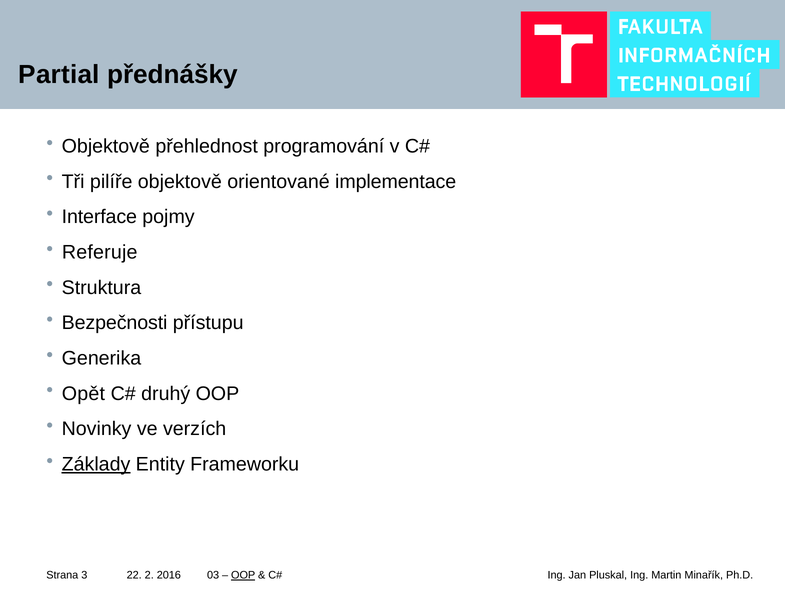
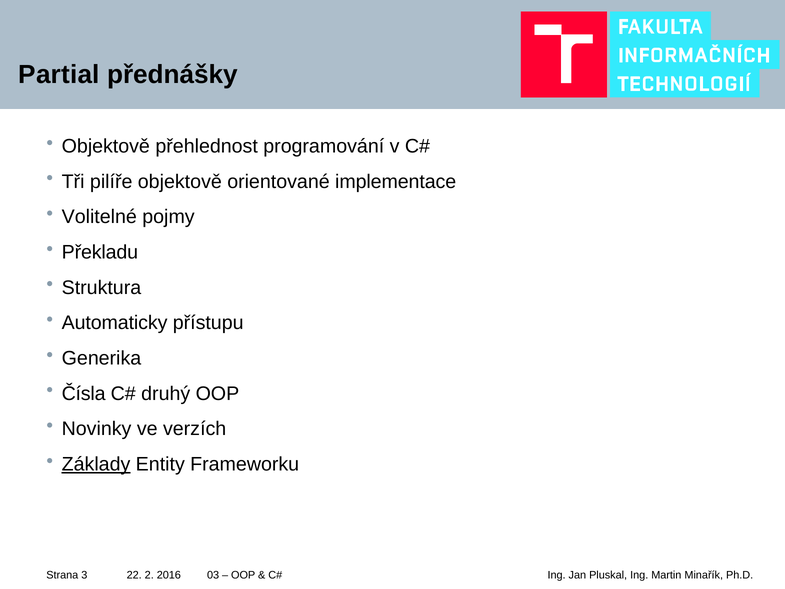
Interface: Interface -> Volitelné (99, 217)
Referuje: Referuje -> Překladu (100, 252)
Bezpečnosti: Bezpečnosti -> Automaticky (115, 323)
Opět: Opět -> Čísla (84, 394)
OOP underline: present -> none (243, 575)
